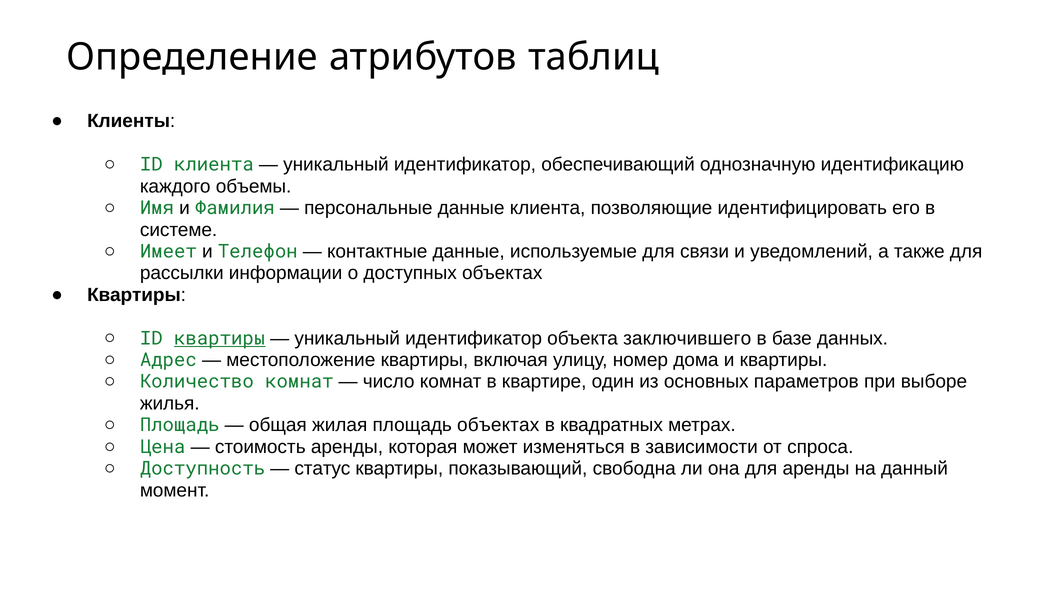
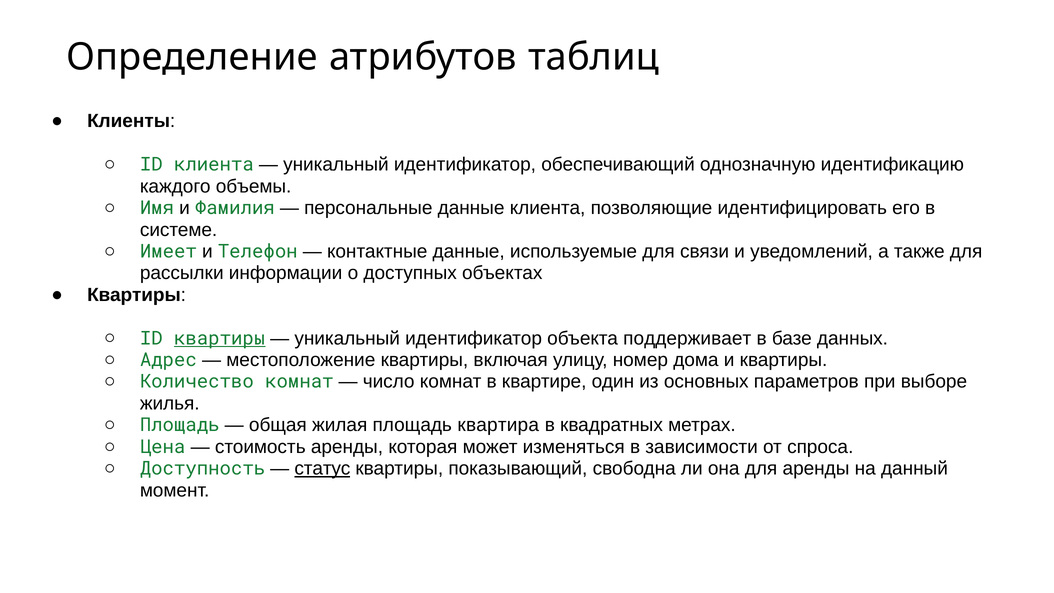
заключившего: заключившего -> поддерживает (687, 338)
площадь объектах: объектах -> квартира (498, 425)
статус underline: none -> present (322, 468)
